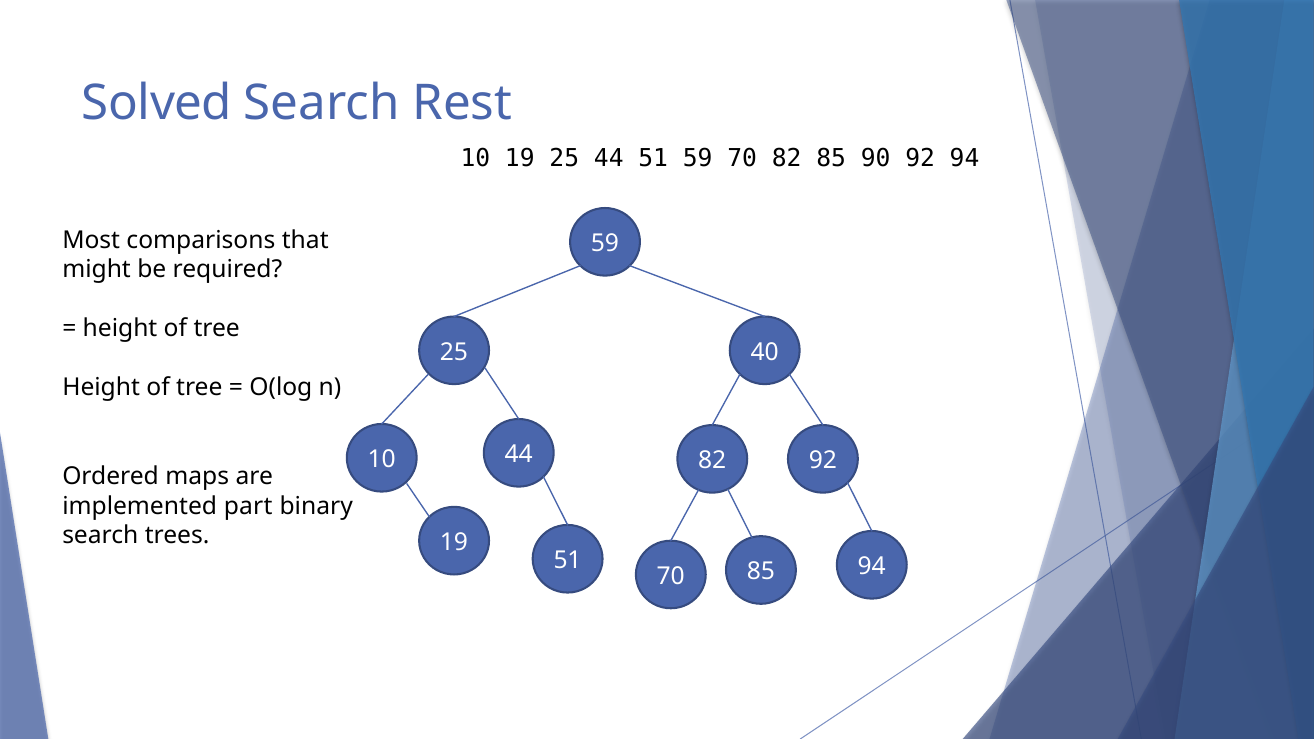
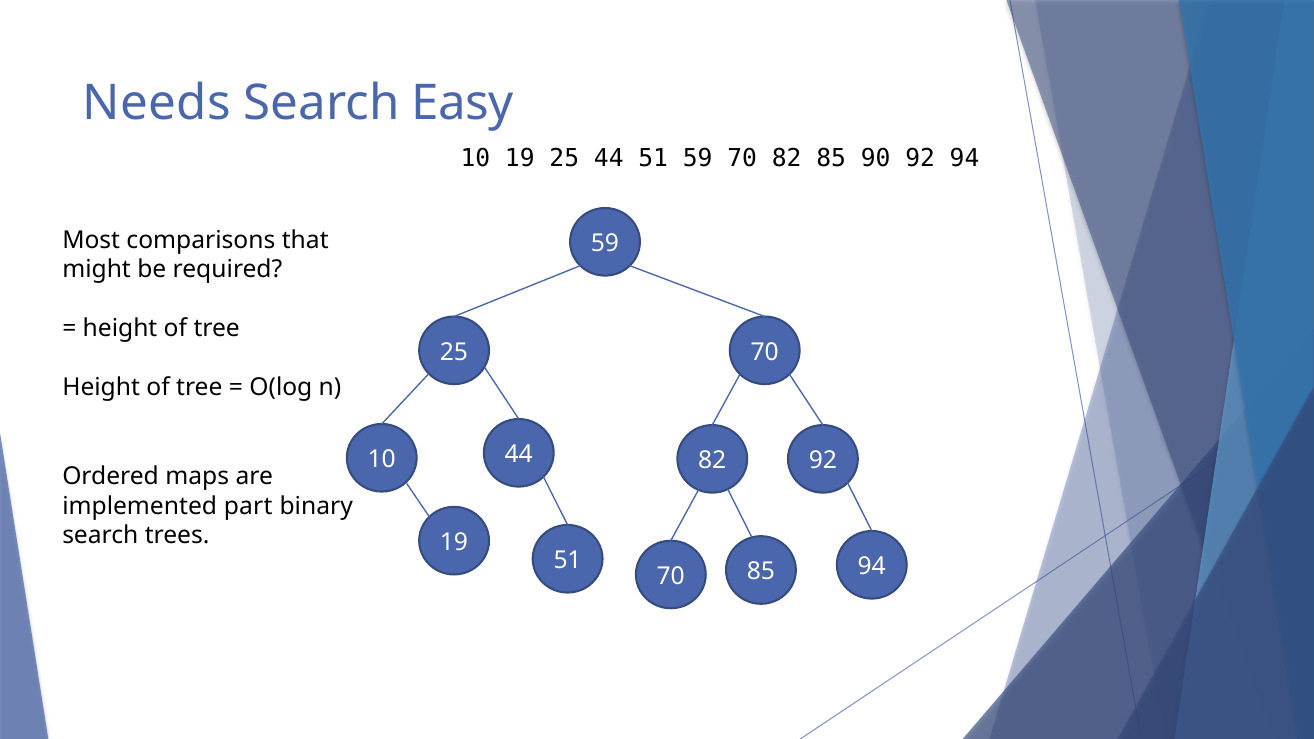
Solved: Solved -> Needs (157, 104)
Rest: Rest -> Easy (463, 104)
25 40: 40 -> 70 (765, 352)
